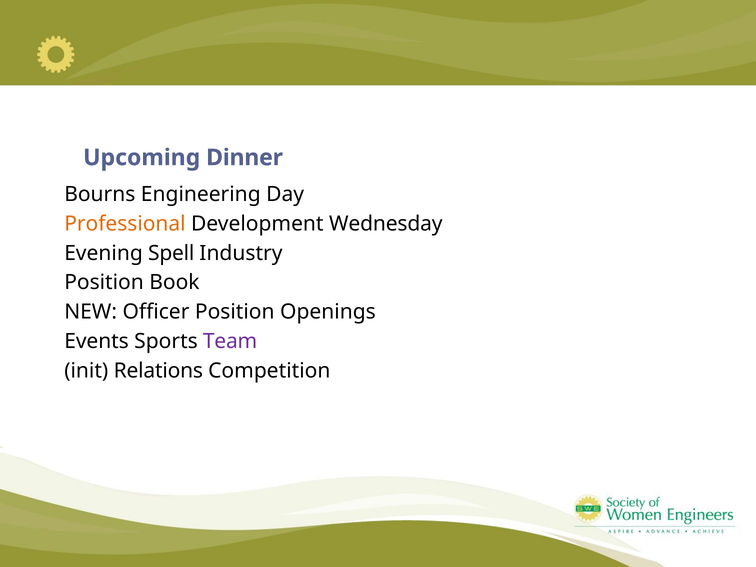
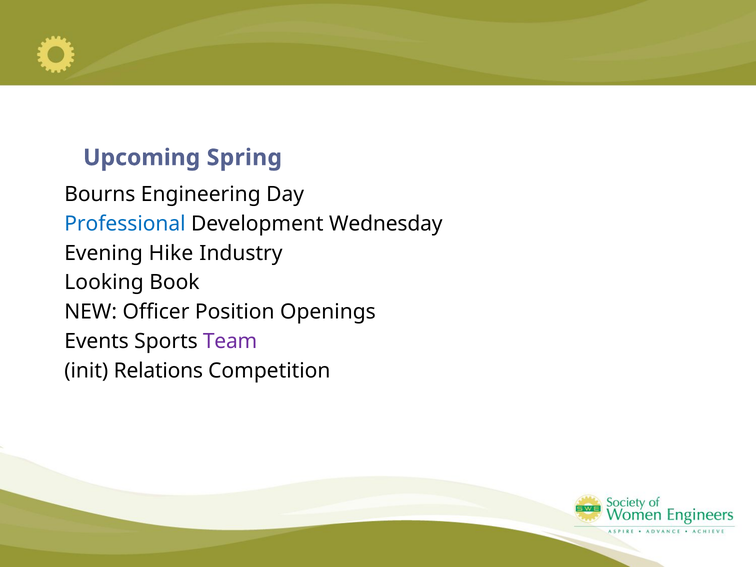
Dinner: Dinner -> Spring (244, 158)
Professional colour: orange -> blue (125, 224)
Spell: Spell -> Hike (171, 253)
Position: Position -> Looking (104, 282)
